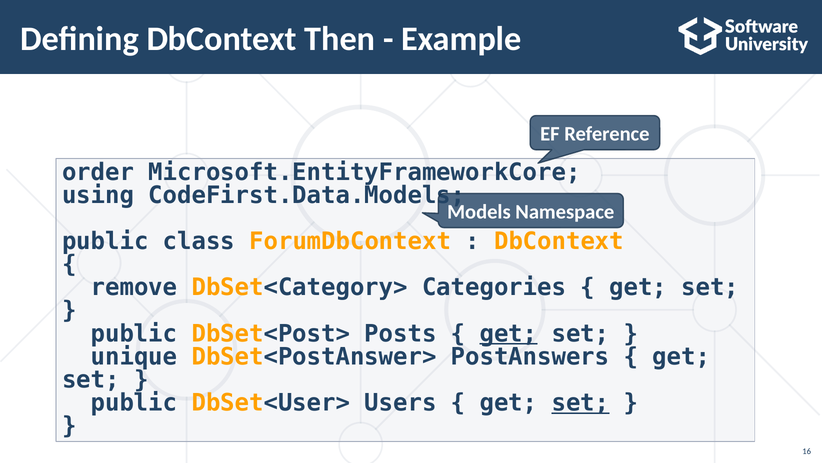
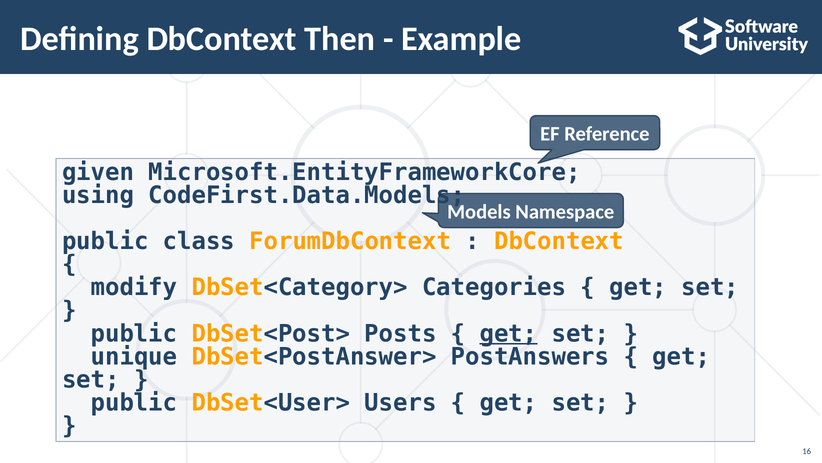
order: order -> given (98, 172)
remove: remove -> modify (134, 287)
set underline: present -> none (580, 402)
